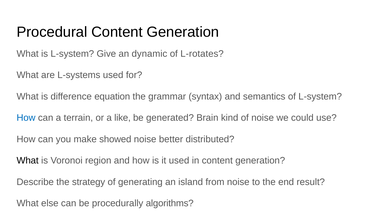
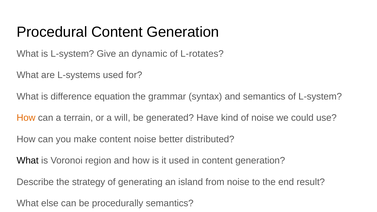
How colour: blue -> orange (26, 118)
like: like -> will (122, 118)
Brain: Brain -> Have (207, 118)
make showed: showed -> content (115, 139)
procedurally algorithms: algorithms -> semantics (170, 203)
